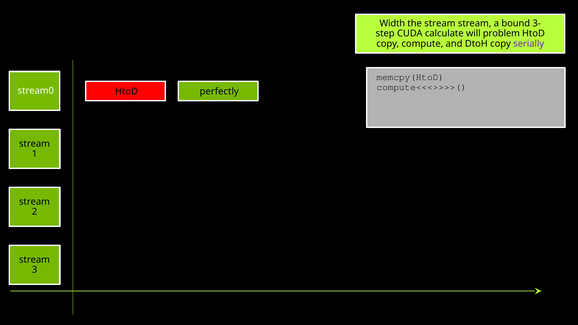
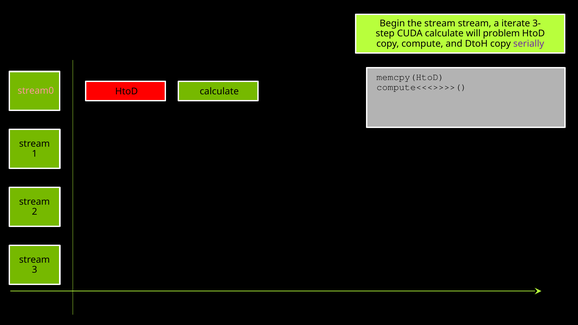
Width: Width -> Begin (392, 23)
bound: bound -> iterate (516, 23)
stream0 colour: white -> pink (36, 91)
perfectly: perfectly -> calculate (219, 91)
